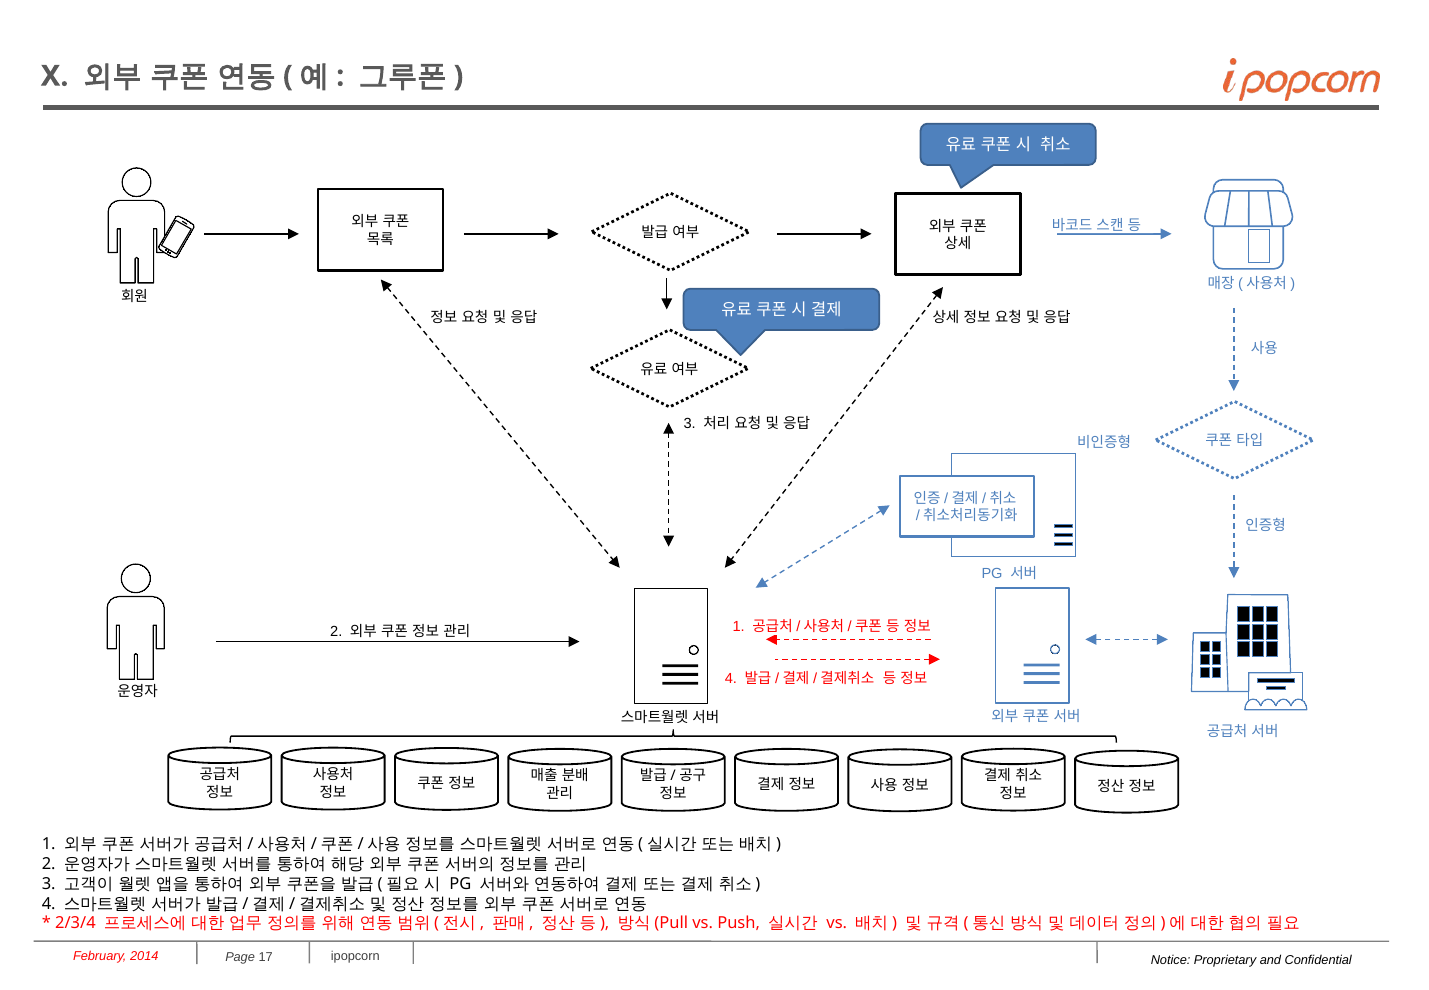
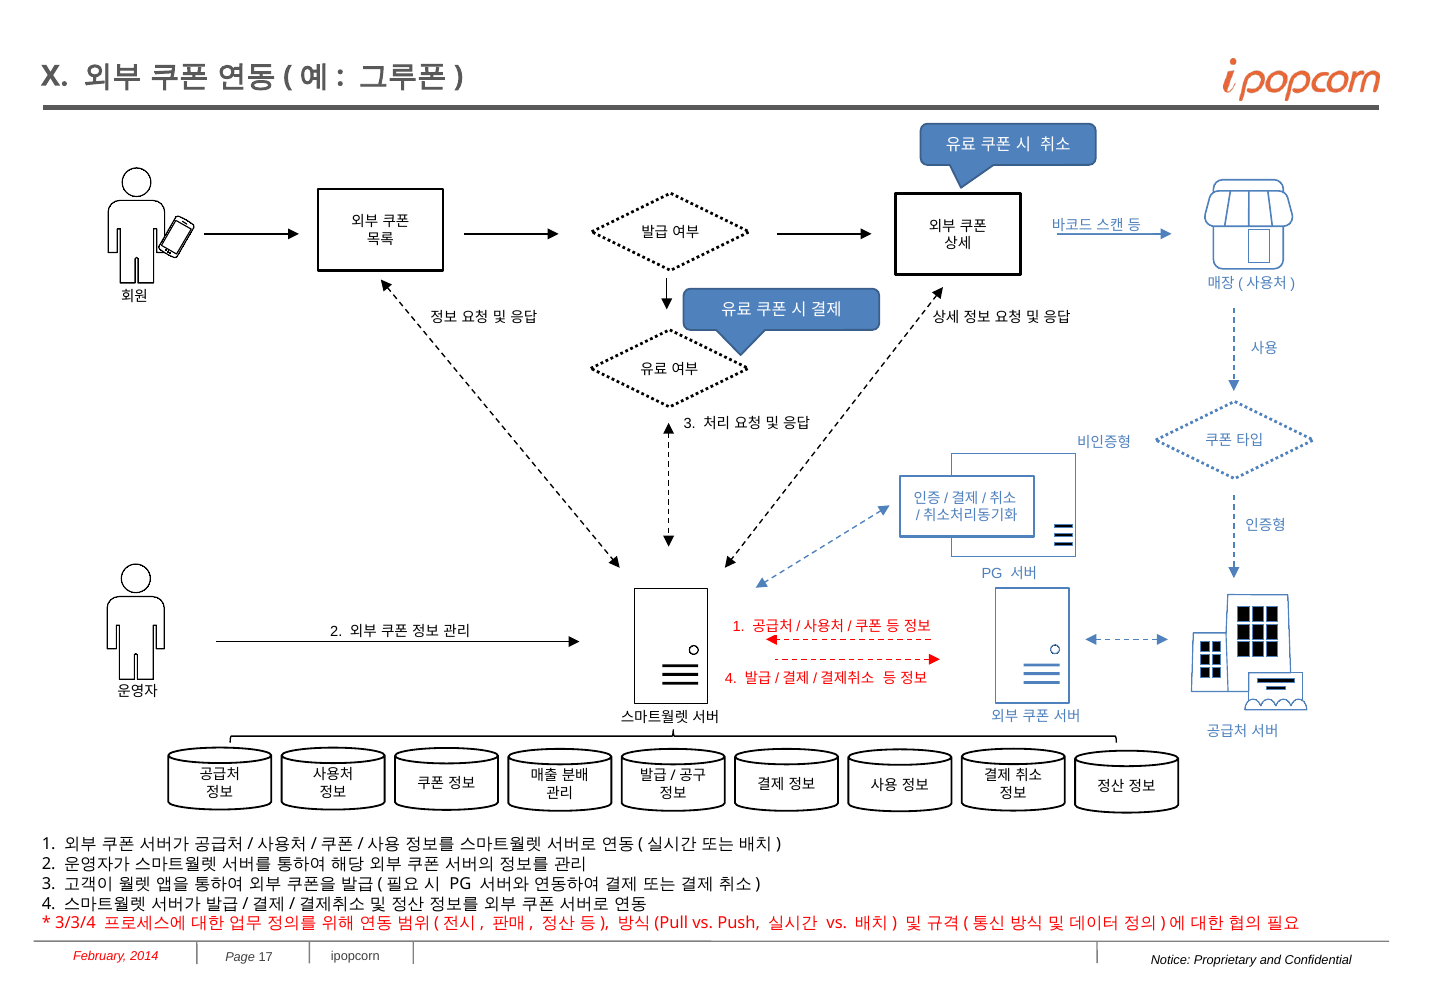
2/3/4: 2/3/4 -> 3/3/4 (75, 923)
